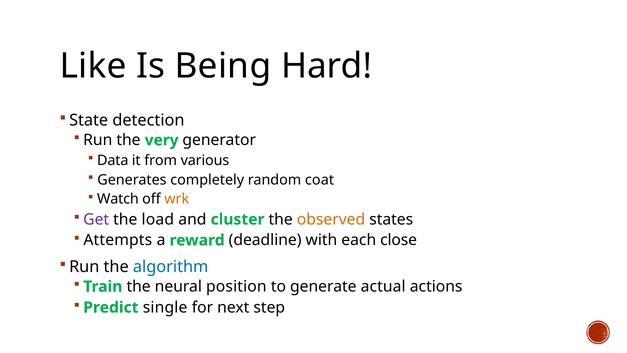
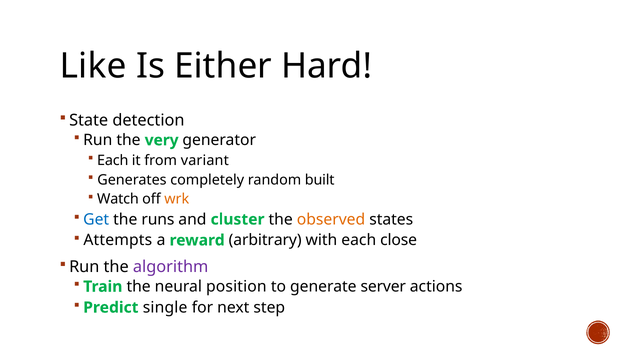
Being: Being -> Either (223, 66)
Data: Data -> Each (113, 160)
various: various -> variant (205, 160)
coat: coat -> built (320, 180)
Get colour: purple -> blue (96, 219)
load: load -> runs (158, 219)
deadline: deadline -> arbitrary (265, 240)
algorithm colour: blue -> purple (171, 266)
actual: actual -> server (383, 286)
